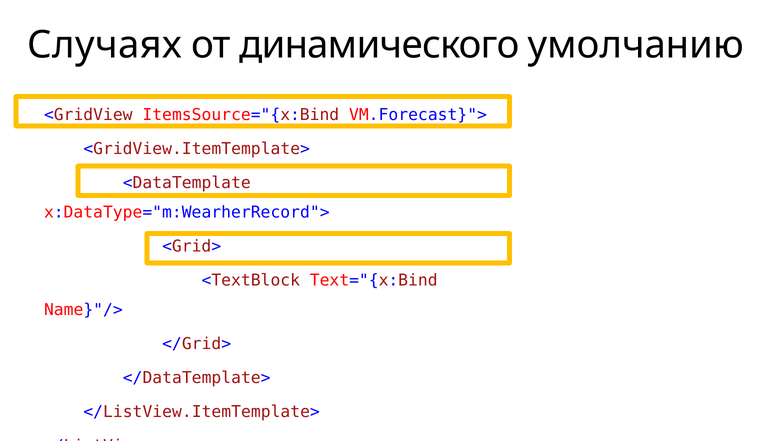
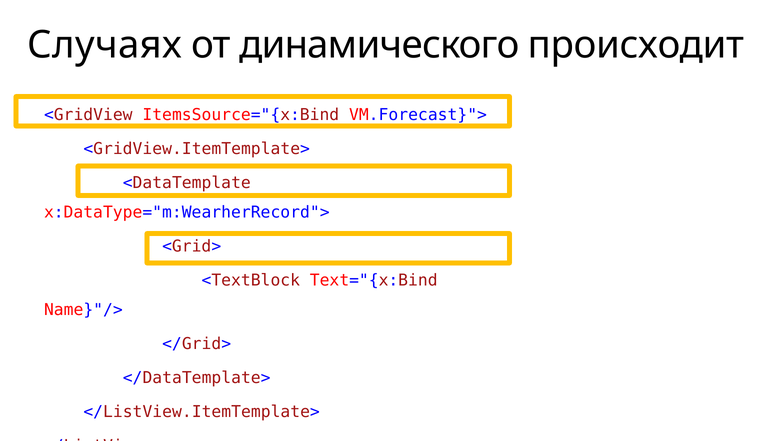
умолчанию: умолчанию -> происходит (636, 45)
